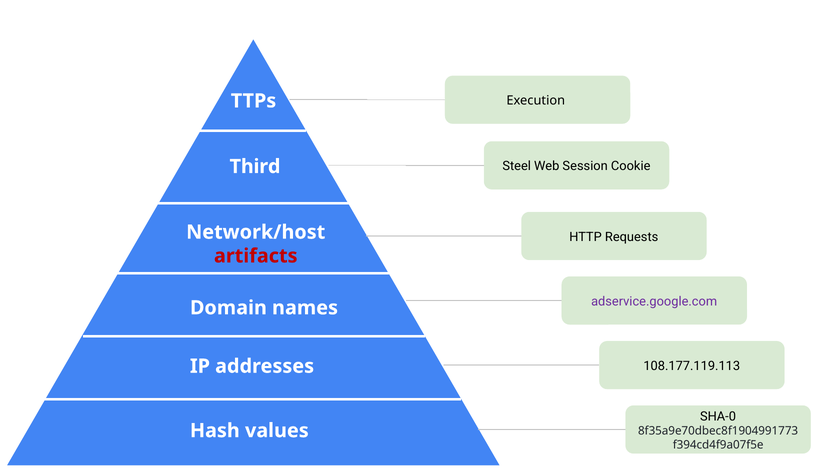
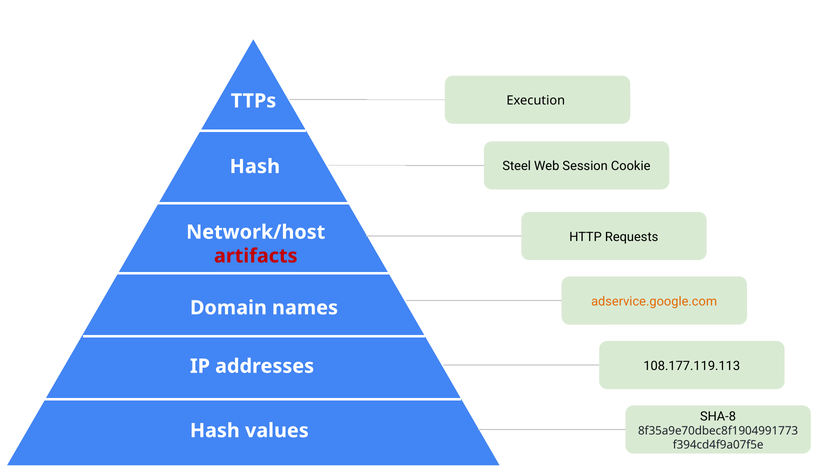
Third: Third -> Hash (255, 167)
adservice.google.com colour: purple -> orange (654, 301)
SHA-0: SHA-0 -> SHA-8 (718, 416)
